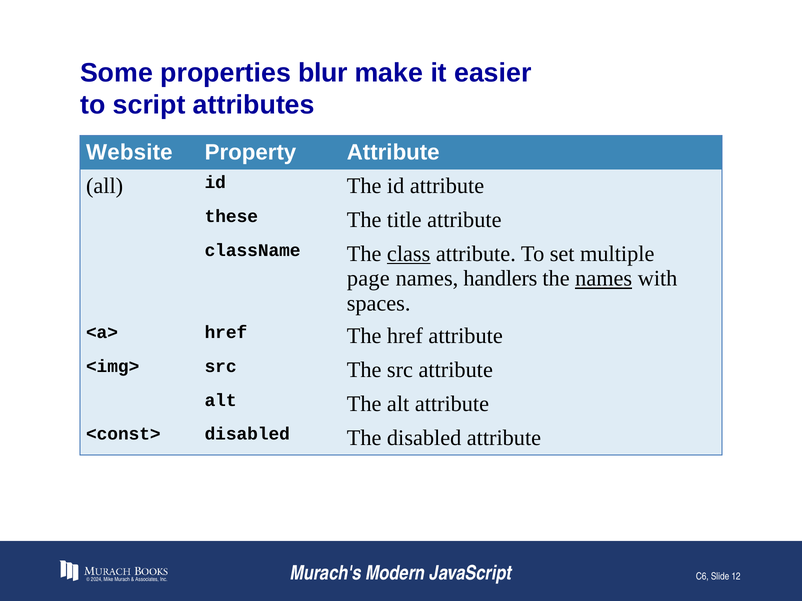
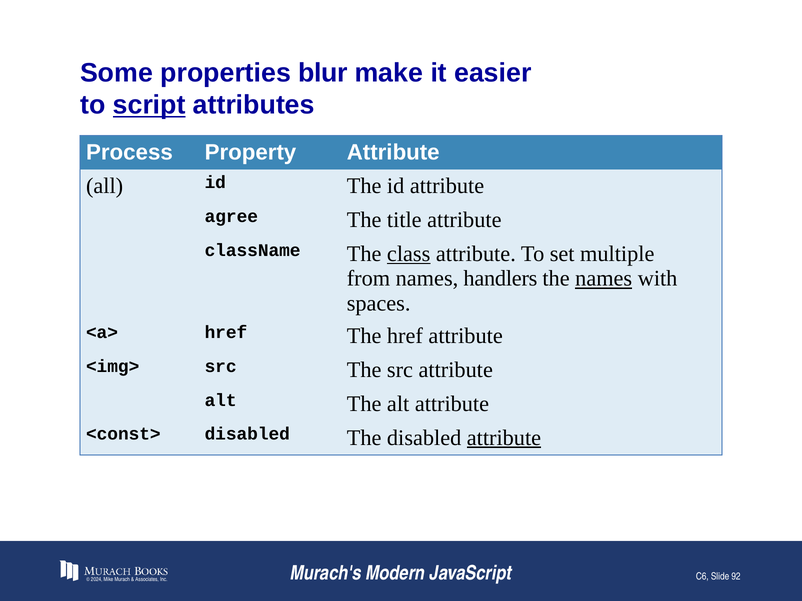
script underline: none -> present (149, 105)
Website: Website -> Process (129, 152)
these: these -> agree (231, 217)
page: page -> from (368, 279)
attribute underline: none -> present (504, 438)
12: 12 -> 92 (736, 577)
